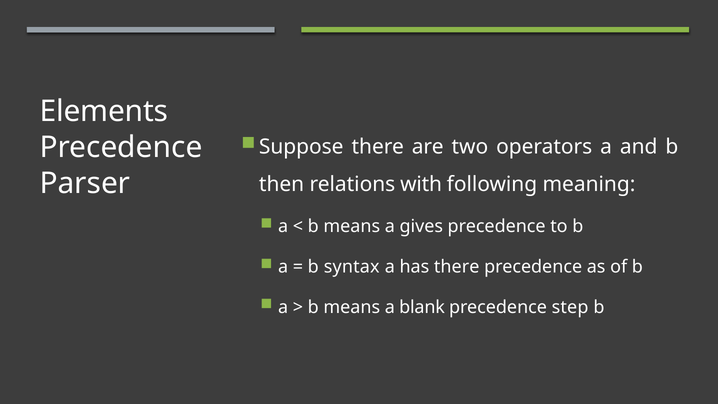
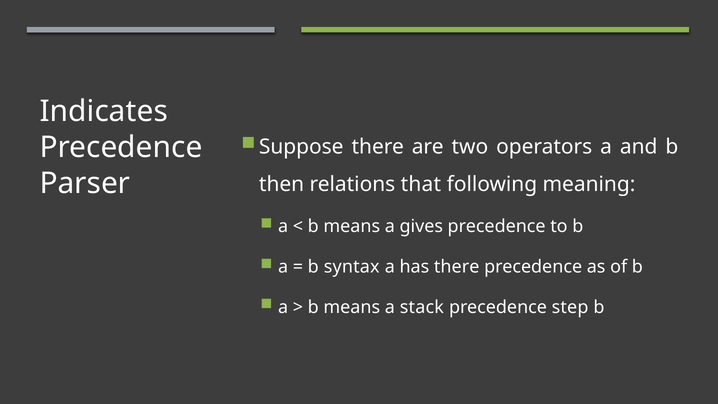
Elements: Elements -> Indicates (104, 111)
with: with -> that (421, 184)
blank: blank -> stack (422, 307)
